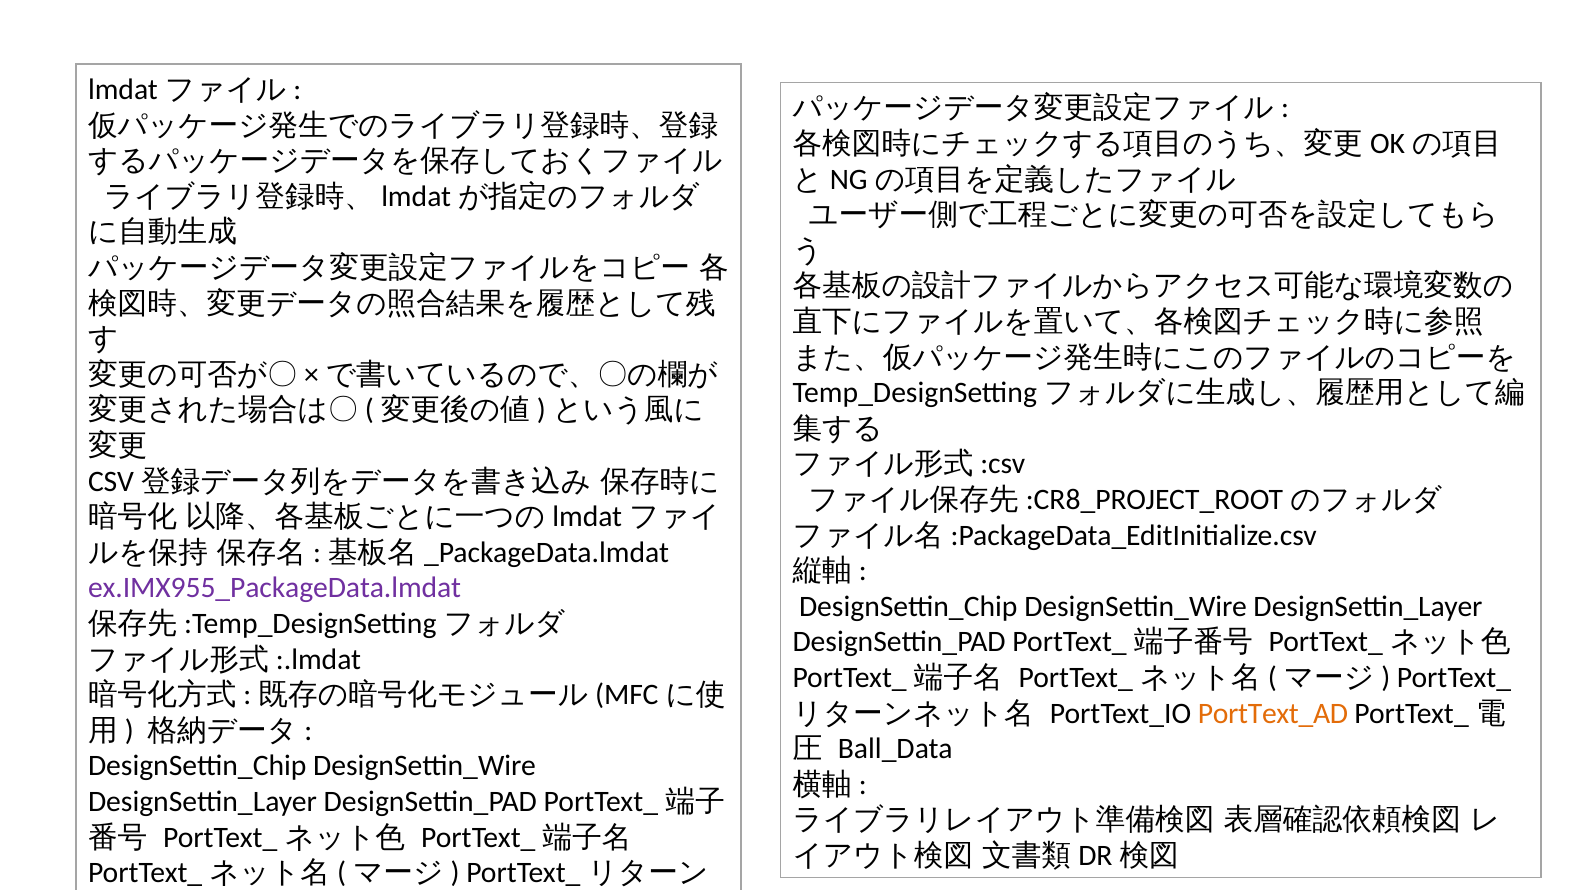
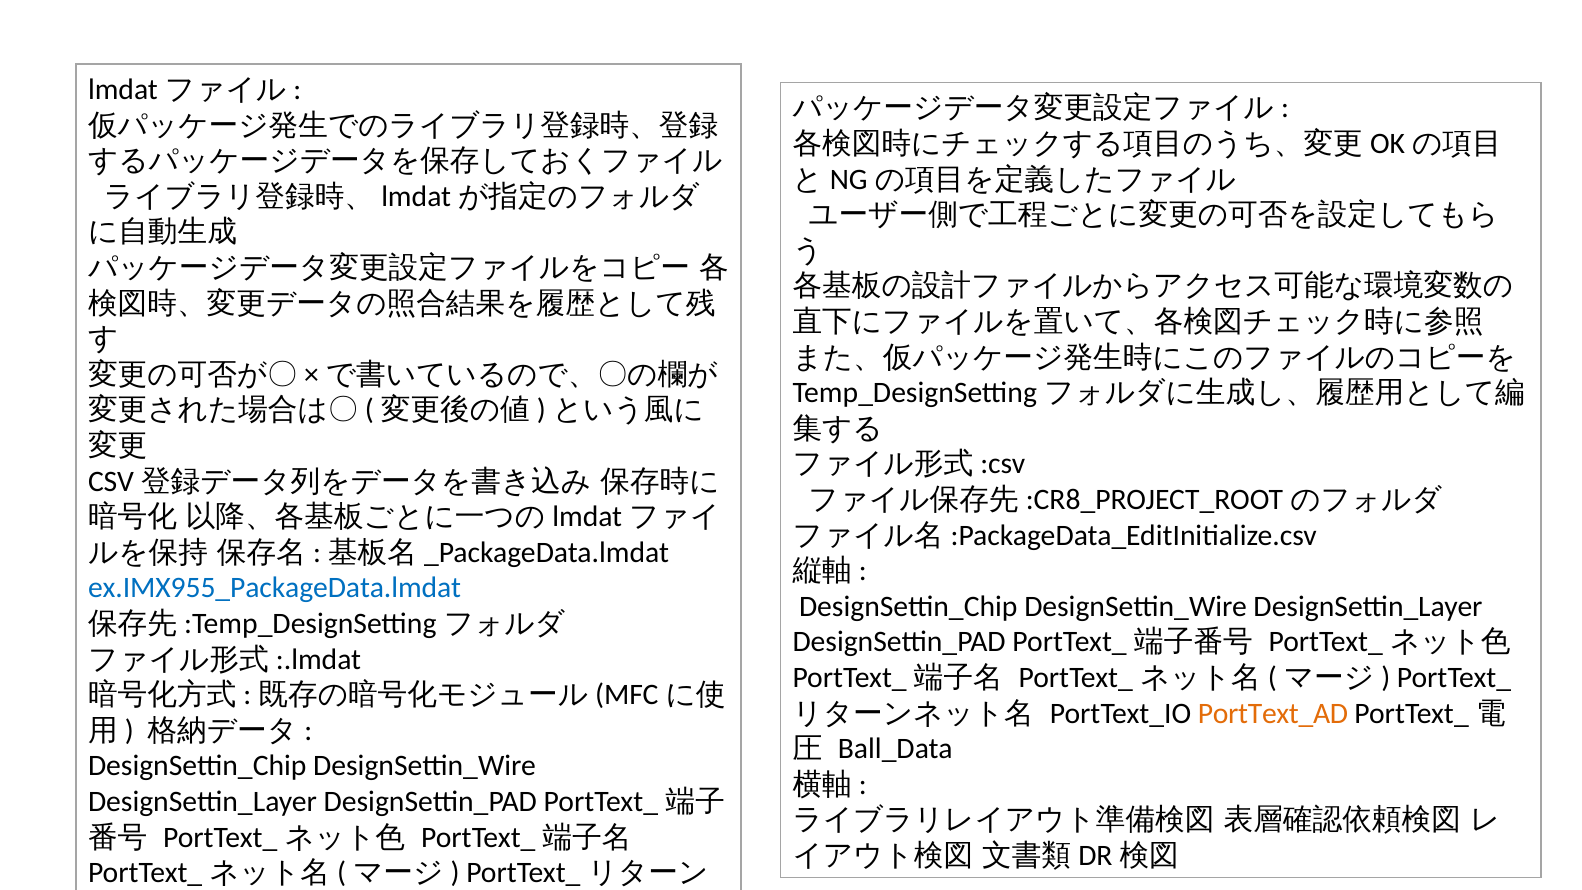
ex.IMX955_PackageData.lmdat colour: purple -> blue (275, 588)
